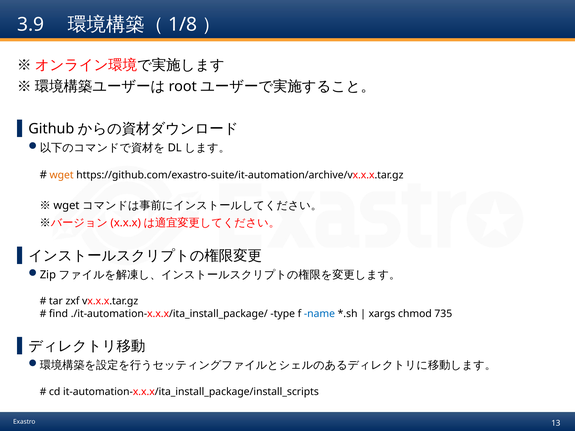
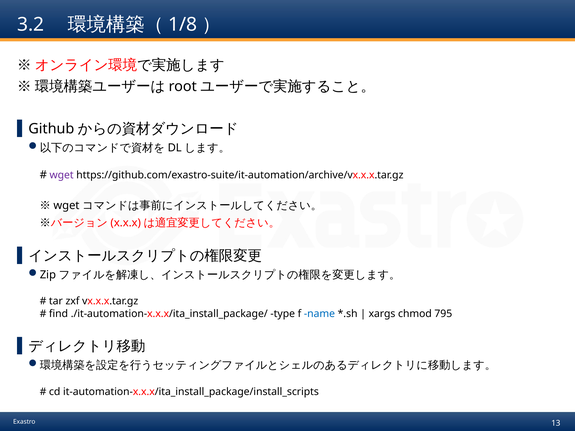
3.9: 3.9 -> 3.2 (31, 24)
wget colour: orange -> purple (62, 175)
735: 735 -> 795 (443, 314)
